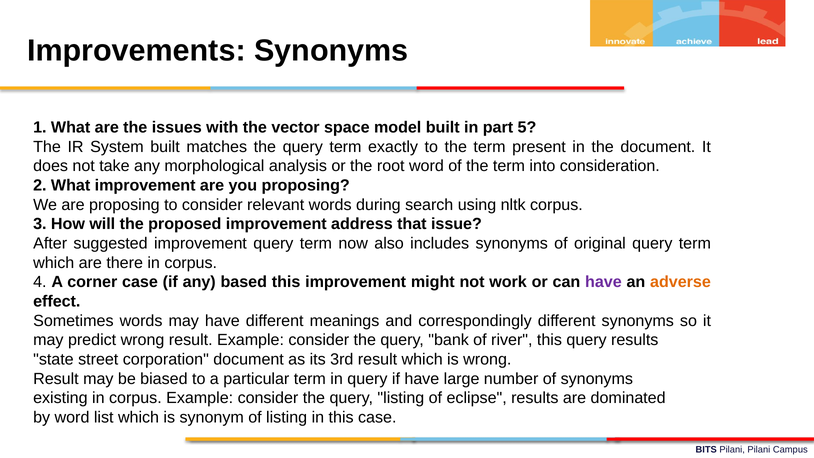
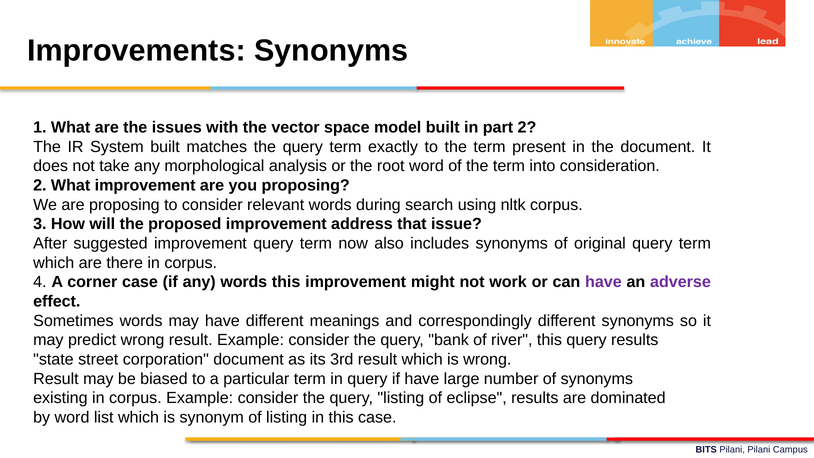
part 5: 5 -> 2 (527, 127)
any based: based -> words (244, 282)
adverse colour: orange -> purple (680, 282)
